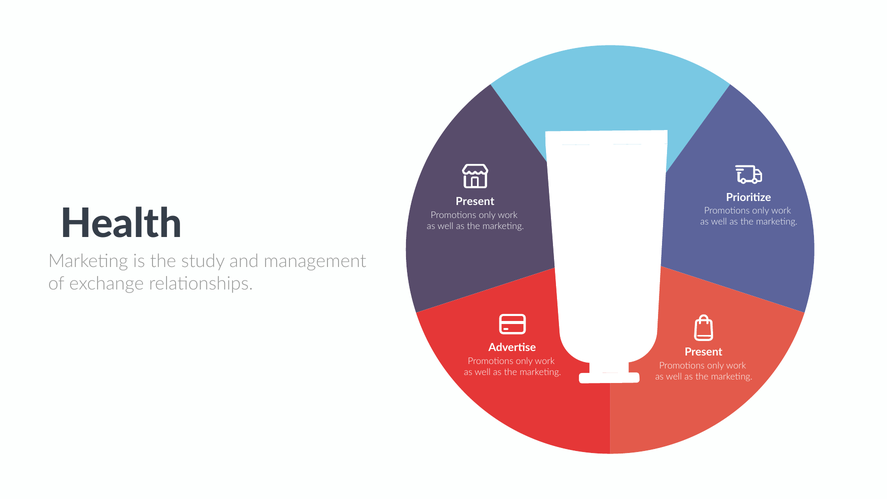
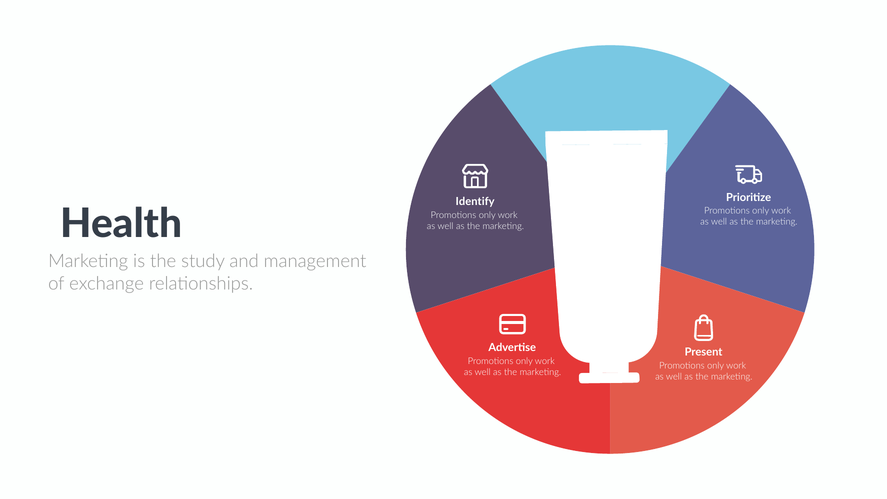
Present: Present -> Identify (475, 202)
